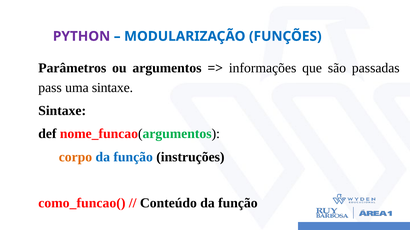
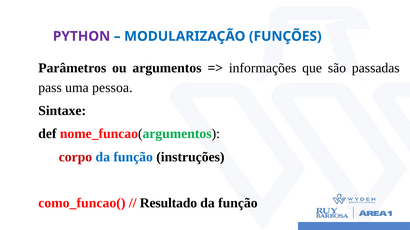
uma sintaxe: sintaxe -> pessoa (112, 88)
corpo colour: orange -> red (75, 157)
Conteúdo: Conteúdo -> Resultado (168, 203)
